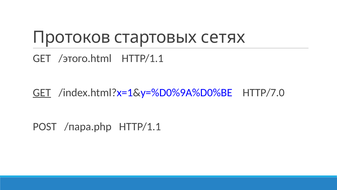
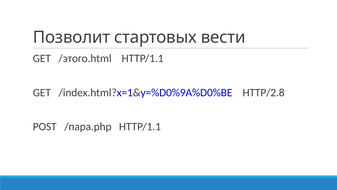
Протоков: Протоков -> Позволит (72, 37)
сетях: сетях -> вести (223, 37)
GET underline: present -> none (42, 92)
HTTP/7.0: HTTP/7.0 -> HTTP/2.8 (264, 92)
